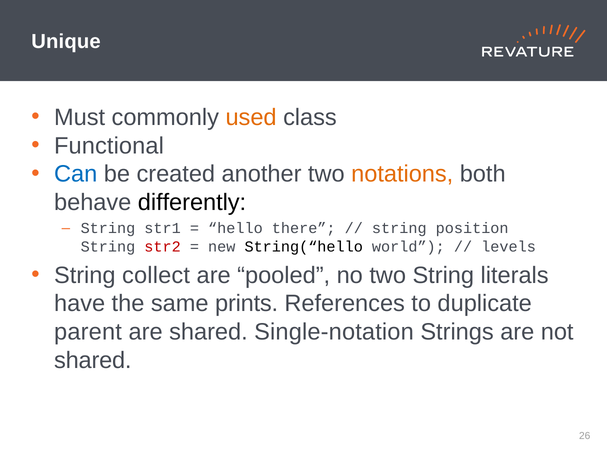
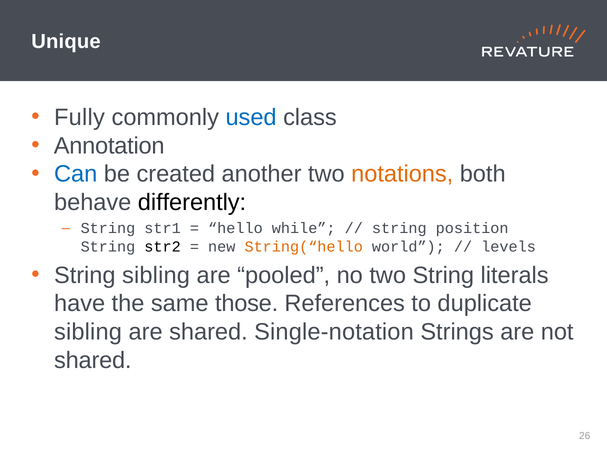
Must: Must -> Fully (79, 117)
used colour: orange -> blue (251, 117)
Functional: Functional -> Annotation (109, 146)
there: there -> while (304, 228)
str2 colour: red -> black (163, 246)
String(“hello colour: black -> orange (304, 246)
String collect: collect -> sibling (156, 275)
prints: prints -> those (247, 303)
parent: parent -> sibling (88, 331)
